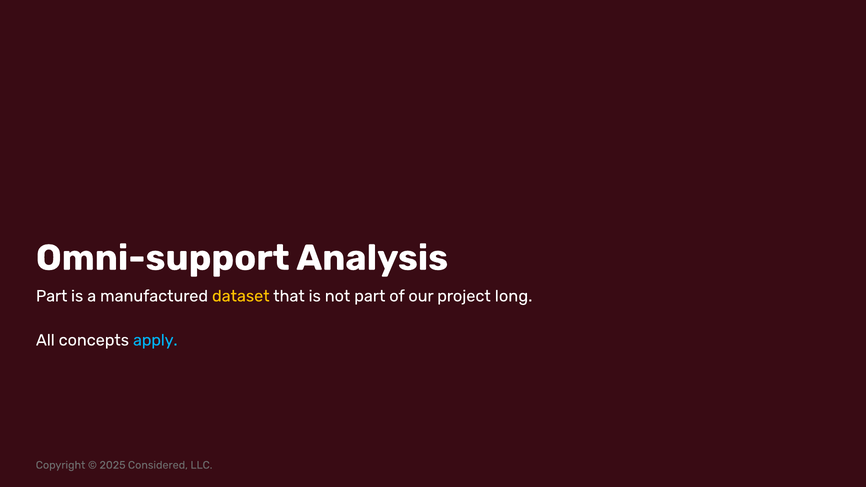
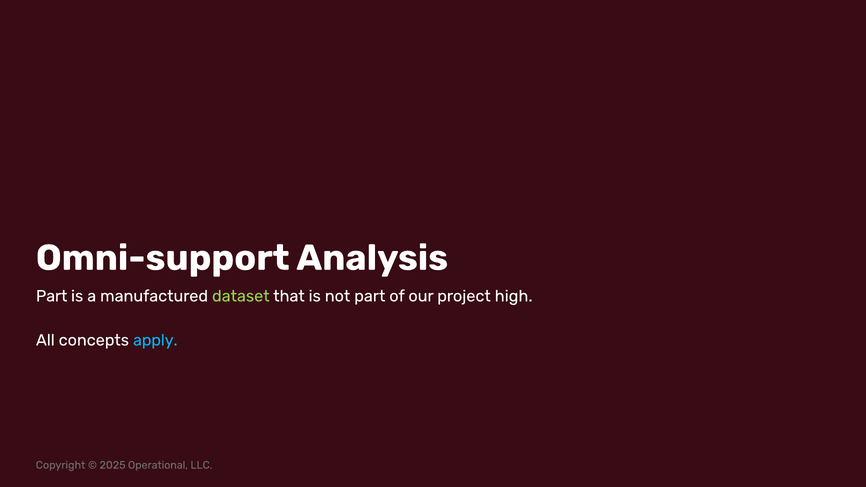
dataset colour: yellow -> light green (241, 296)
long: long -> high (514, 296)
Considered: Considered -> Operational (158, 465)
